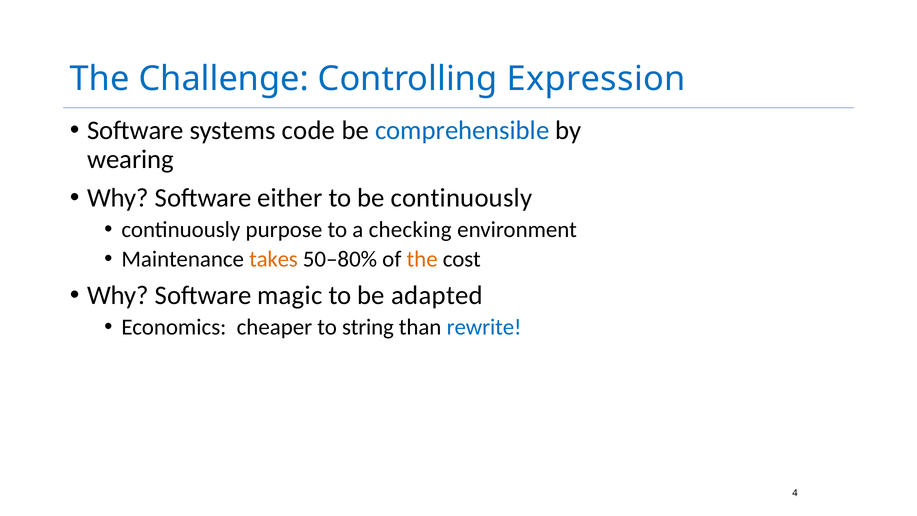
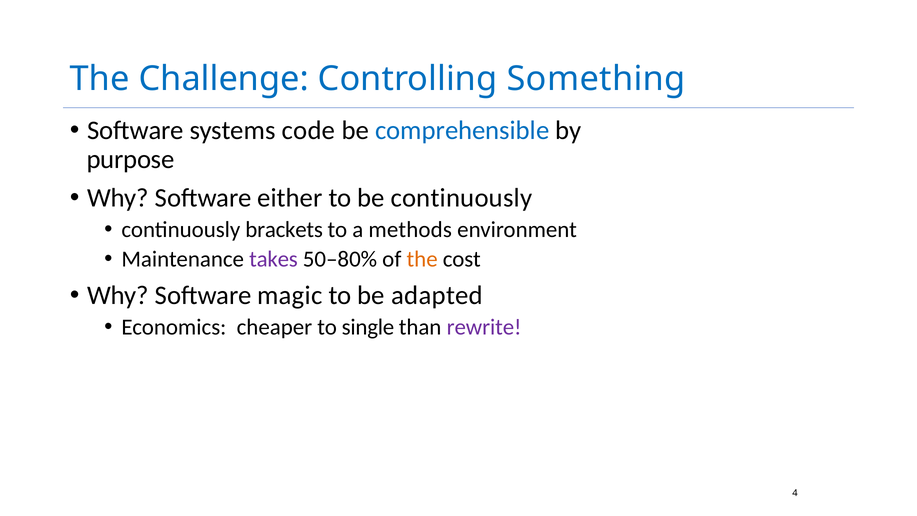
Expression: Expression -> Something (596, 79)
wearing: wearing -> purpose (131, 159)
purpose: purpose -> brackets (284, 230)
checking: checking -> methods (410, 230)
takes colour: orange -> purple (274, 259)
string: string -> single (368, 327)
rewrite colour: blue -> purple (484, 327)
